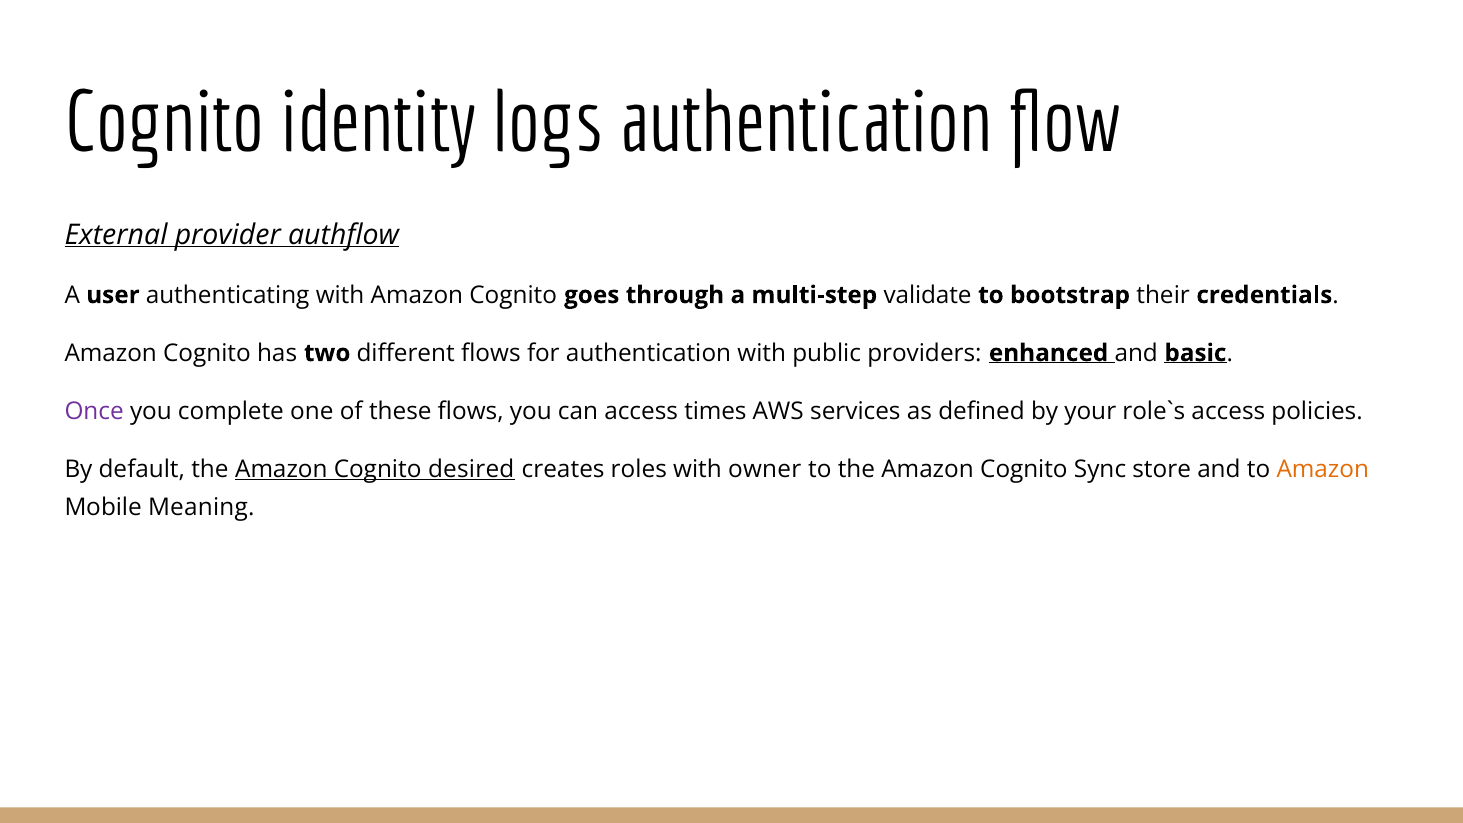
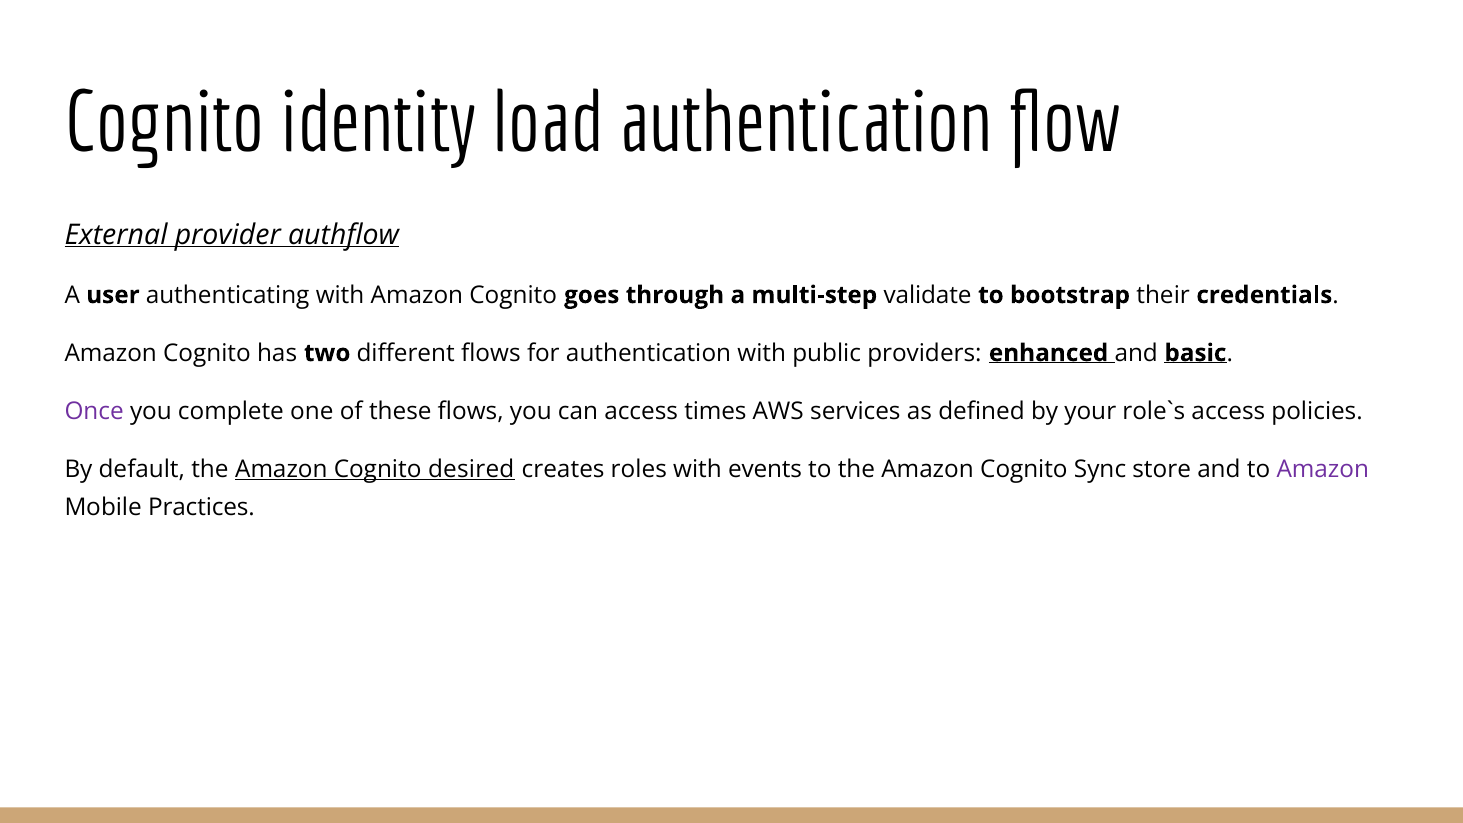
logs: logs -> load (548, 124)
owner: owner -> events (765, 470)
Amazon colour: orange -> purple (1323, 470)
Meaning: Meaning -> Practices (201, 507)
